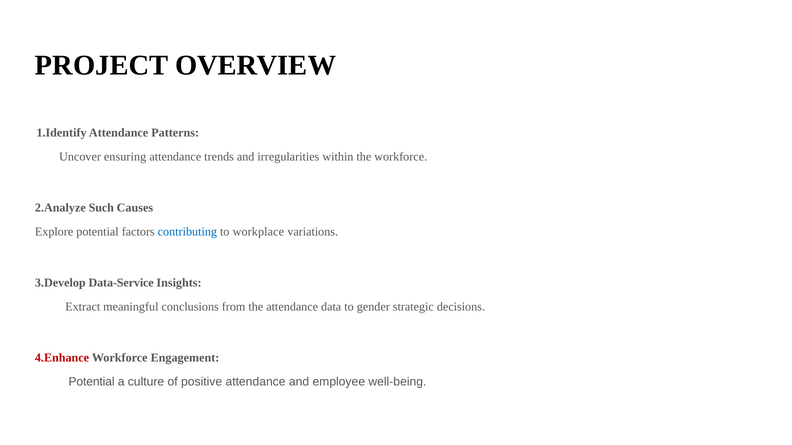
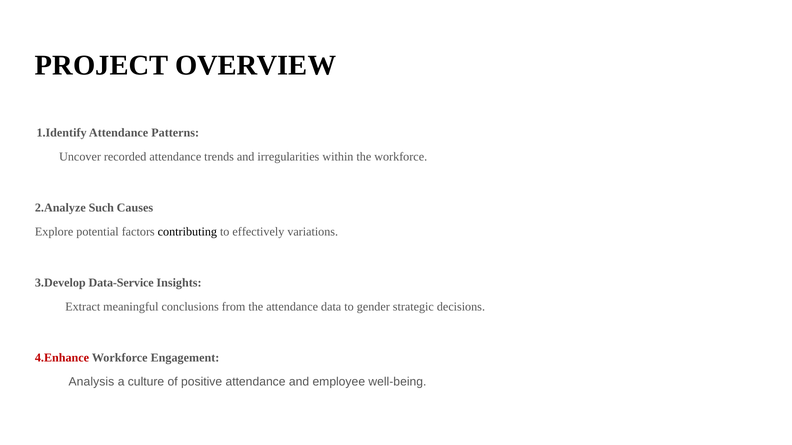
ensuring: ensuring -> recorded (125, 157)
contributing colour: blue -> black (187, 232)
workplace: workplace -> effectively (258, 232)
Potential: Potential -> Analysis (91, 382)
